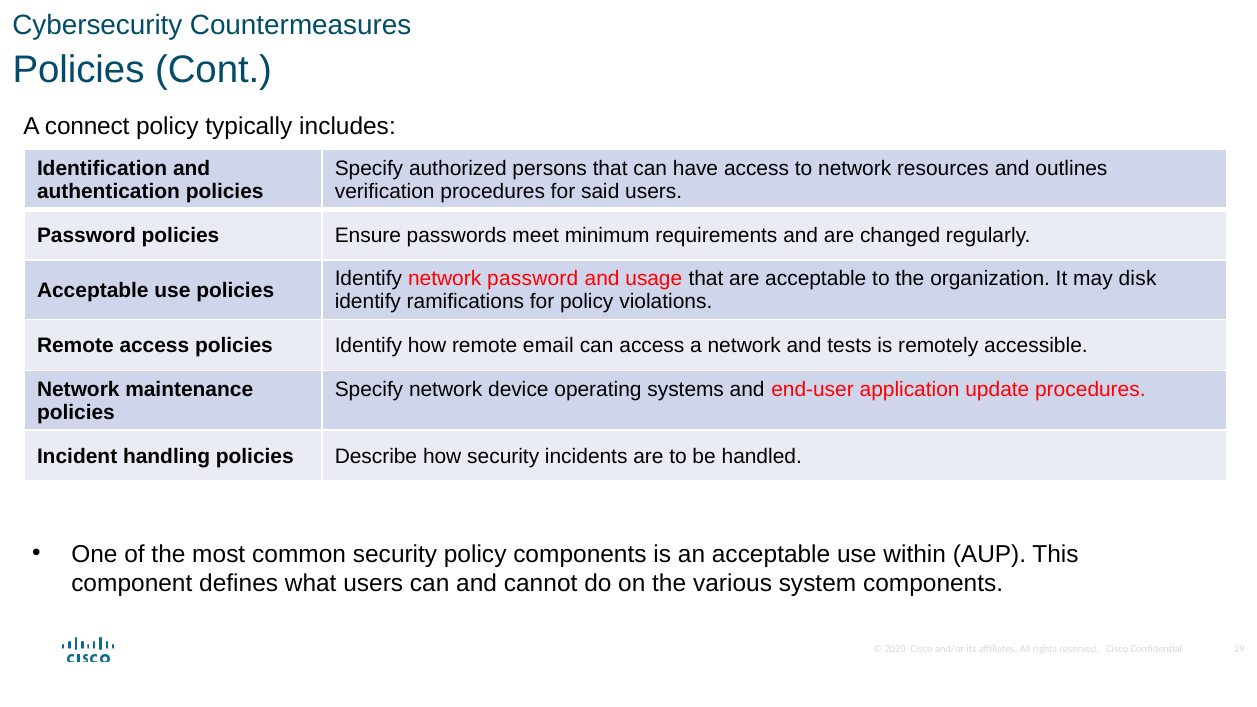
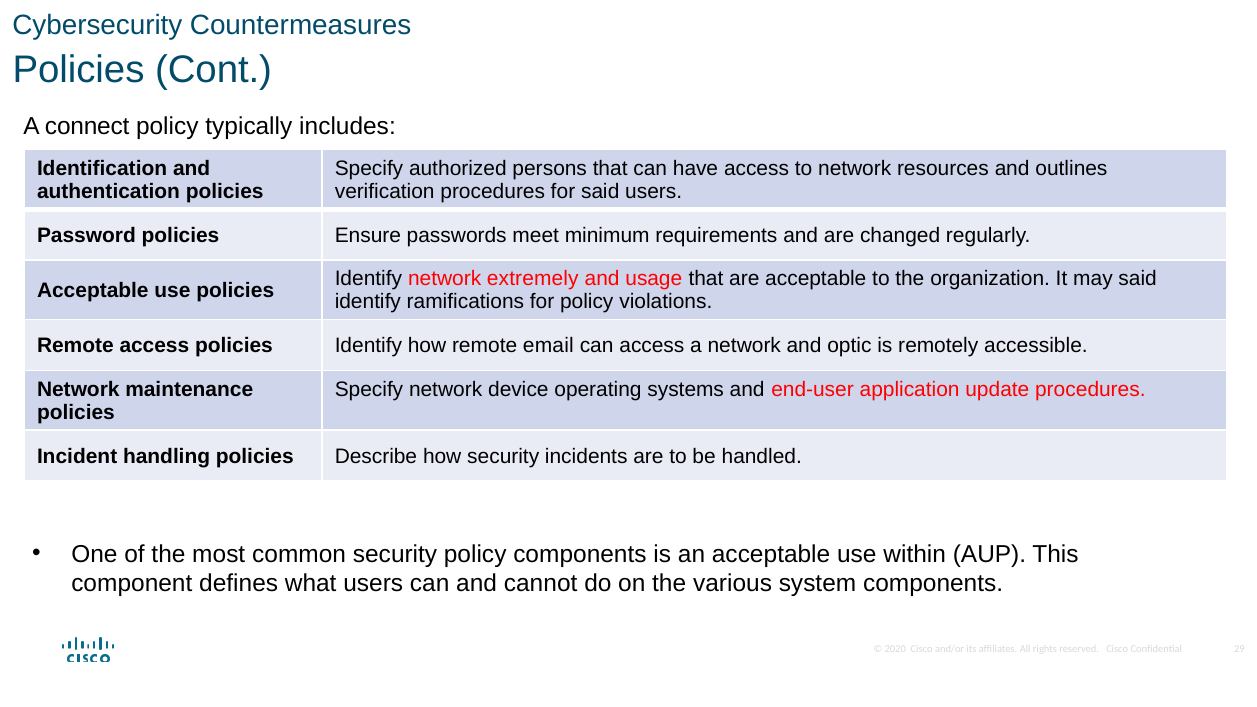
network password: password -> extremely (533, 279)
may disk: disk -> said (1138, 279)
tests: tests -> optic (849, 346)
